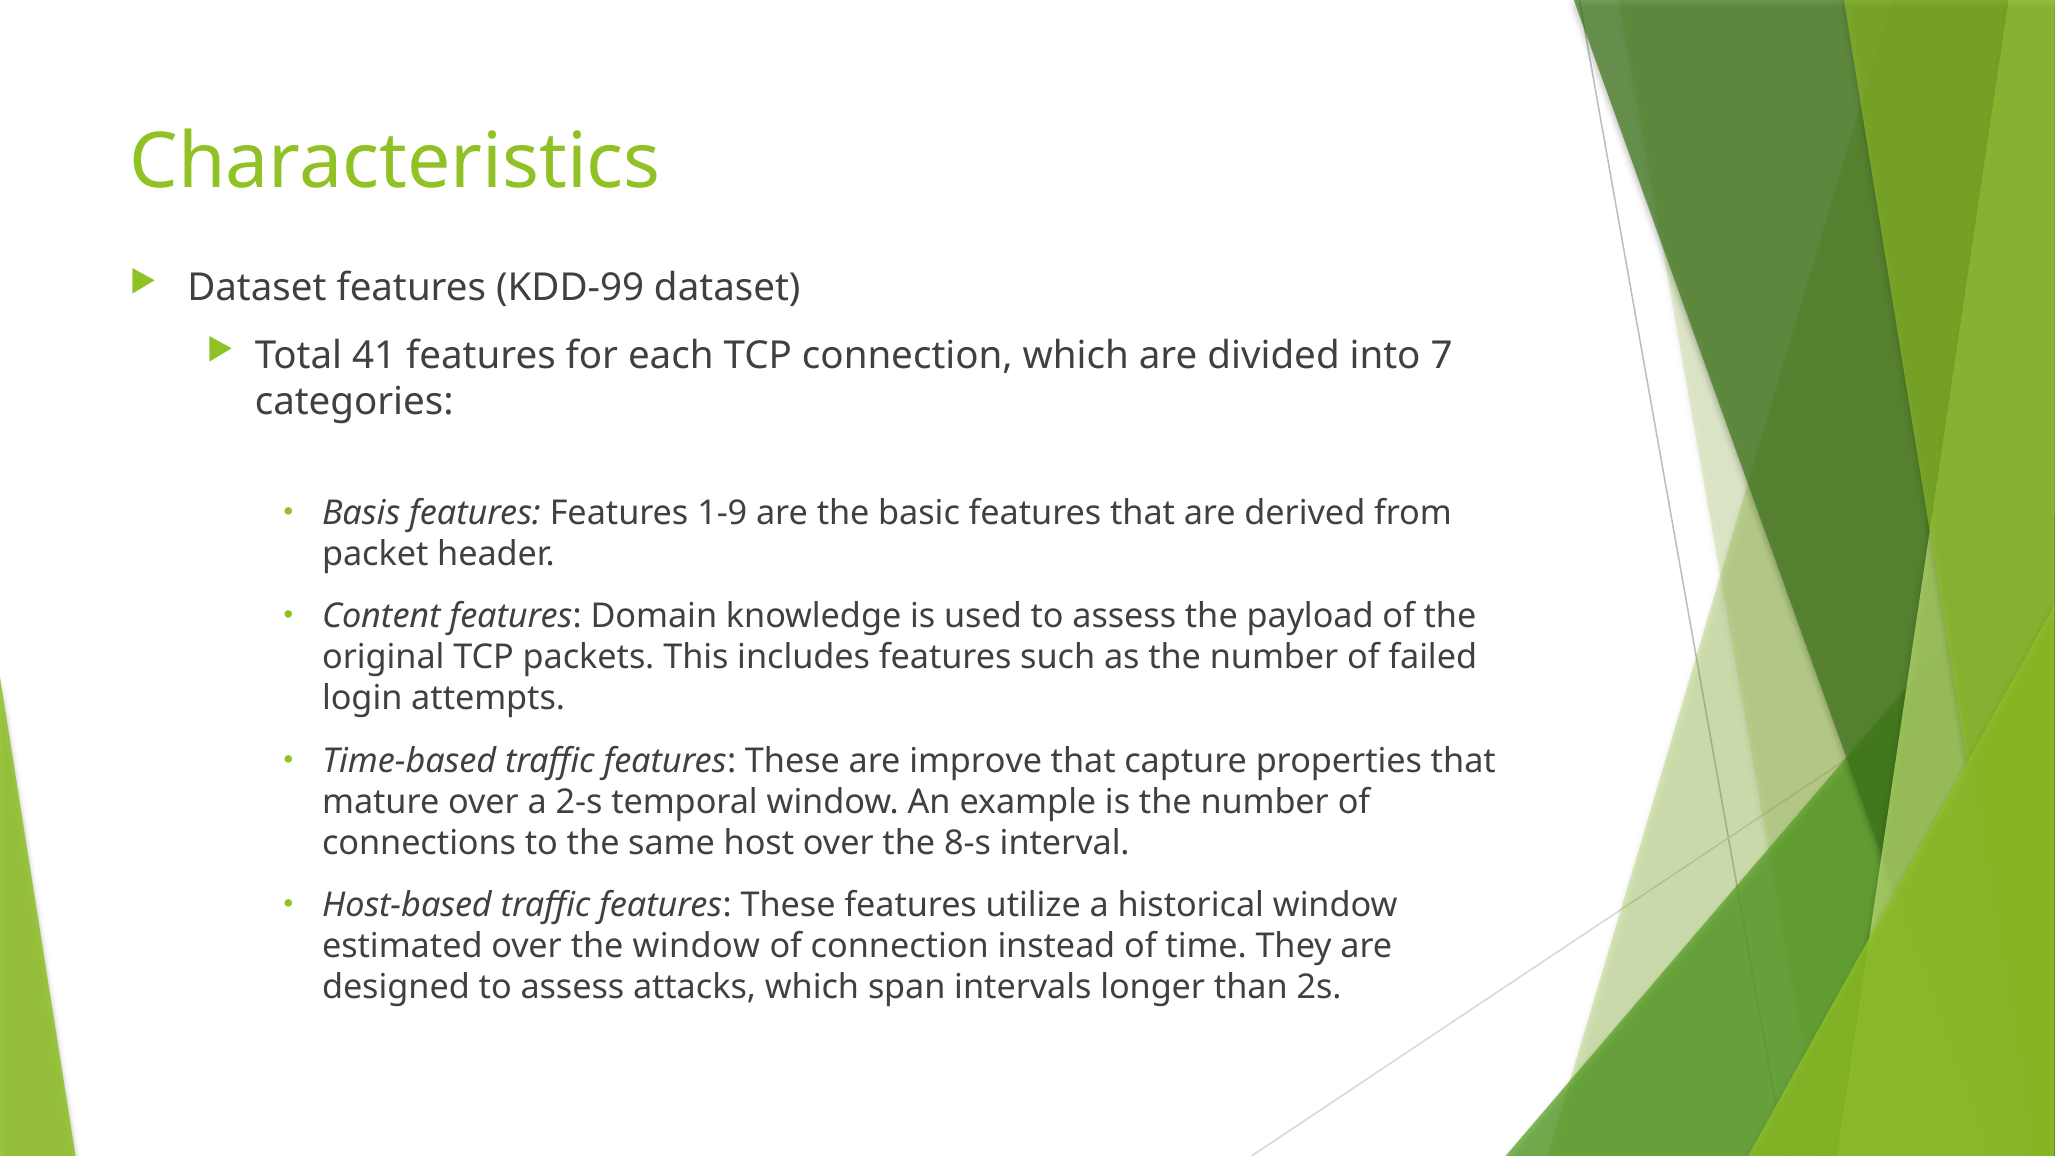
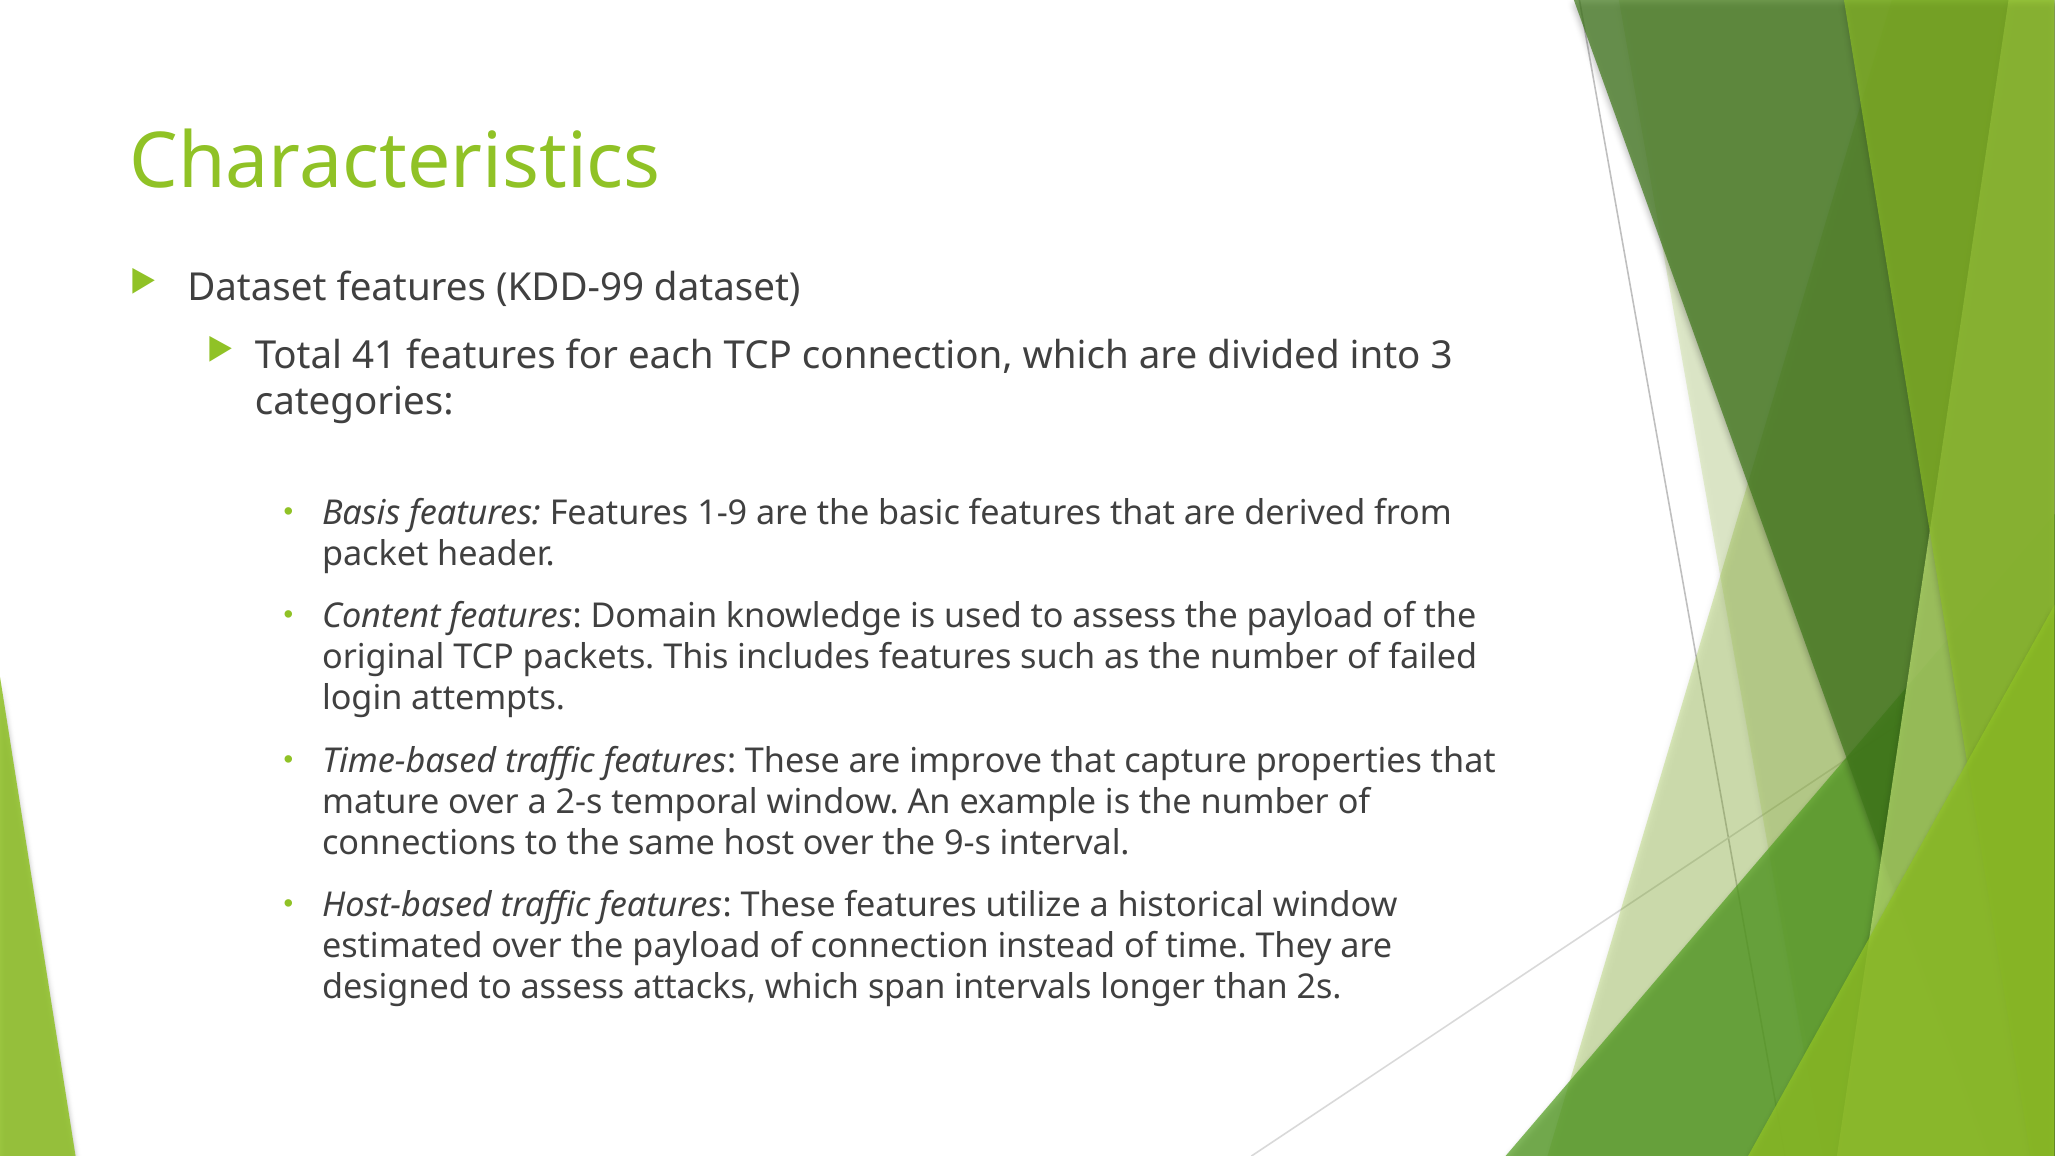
7: 7 -> 3 (1442, 356)
8-s: 8-s -> 9-s (967, 843)
over the window: window -> payload (696, 947)
